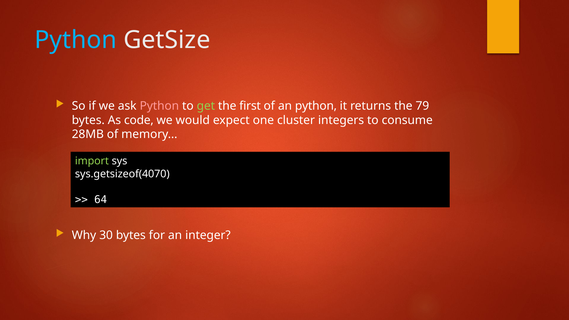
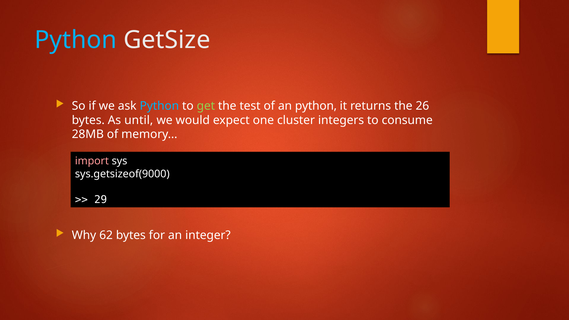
Python colour: pink -> light blue (159, 106)
first: first -> test (250, 106)
79: 79 -> 26 (422, 106)
code: code -> until (139, 120)
import colour: light green -> pink (92, 161)
sys.getsizeof(4070: sys.getsizeof(4070 -> sys.getsizeof(9000 (122, 174)
64: 64 -> 29 (101, 200)
30: 30 -> 62 (106, 235)
